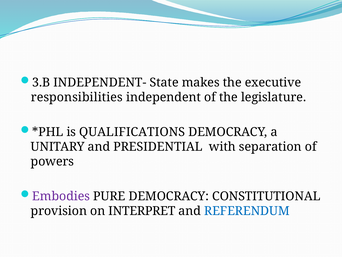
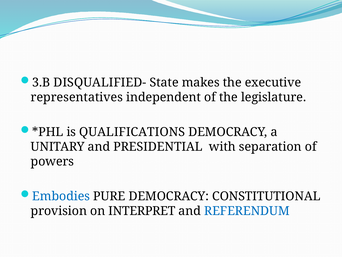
INDEPENDENT-: INDEPENDENT- -> DISQUALIFIED- (100, 82)
responsibilities: responsibilities -> representatives (77, 97)
Embodies colour: purple -> blue (61, 196)
